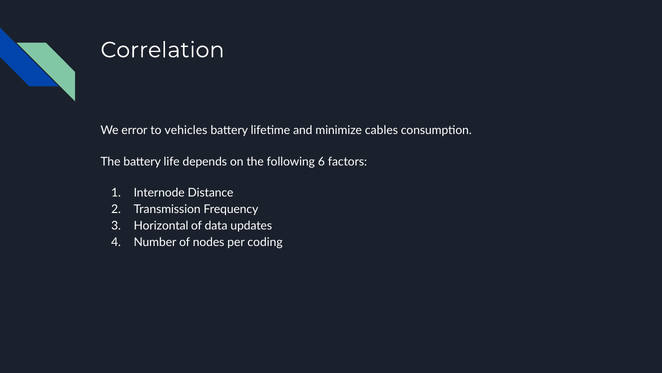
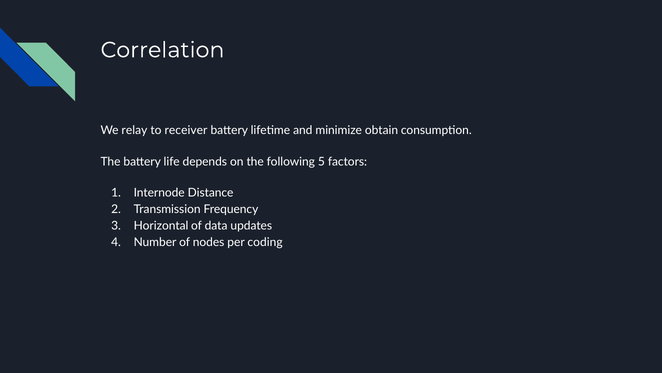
error: error -> relay (134, 130)
vehicles: vehicles -> receiver (186, 130)
cables: cables -> obtain (382, 130)
6: 6 -> 5 (321, 161)
